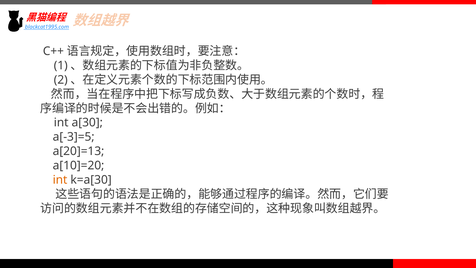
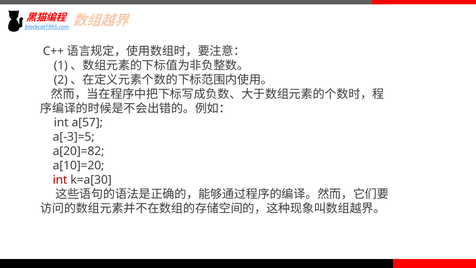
a[30: a[30 -> a[57 (87, 123)
a[20]=13: a[20]=13 -> a[20]=82 (79, 151)
int colour: orange -> red (60, 180)
